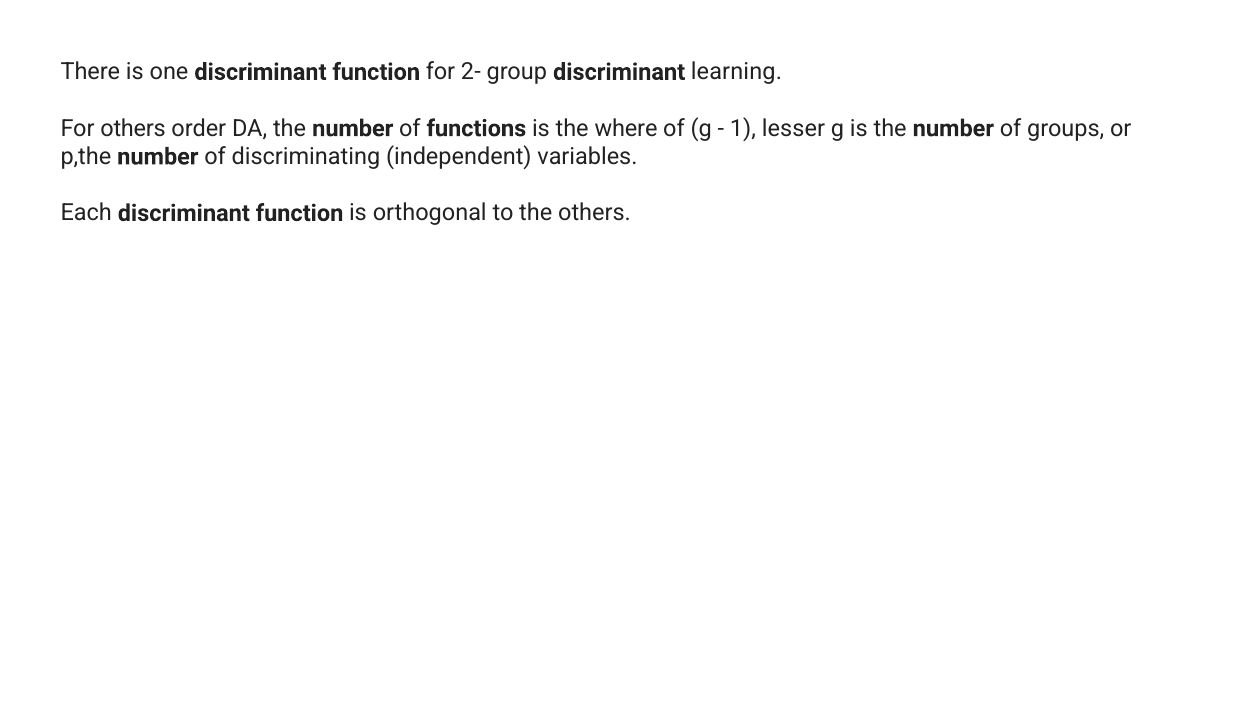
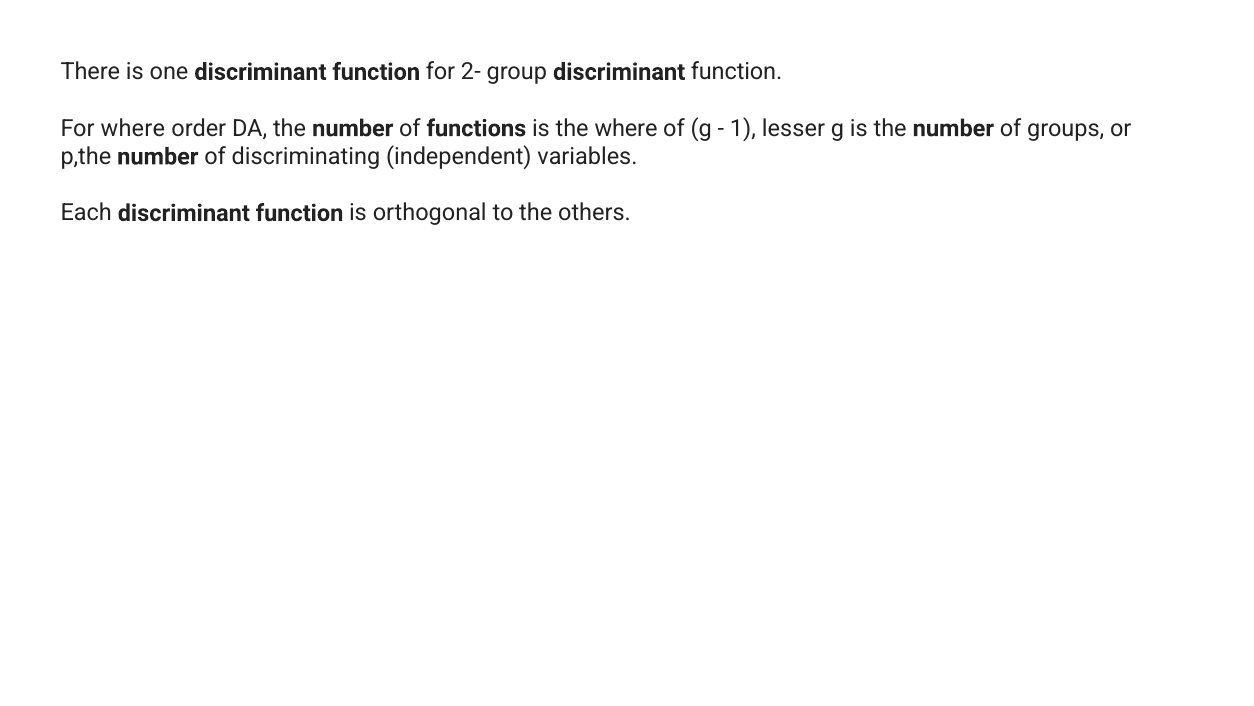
group discriminant learning: learning -> function (737, 72)
For others: others -> where (133, 128)
